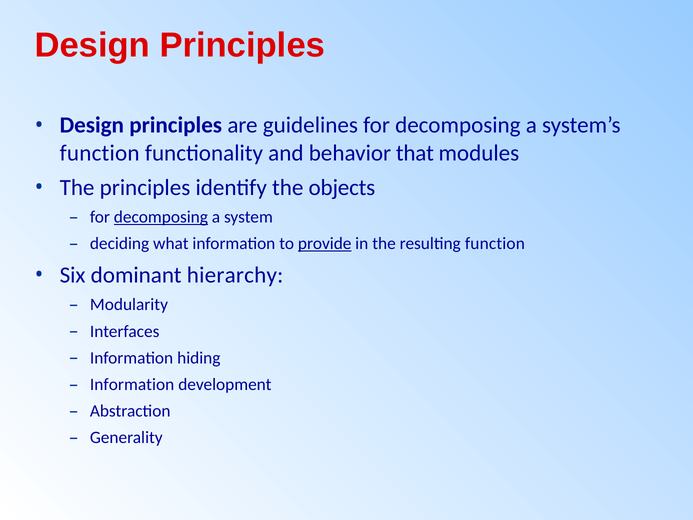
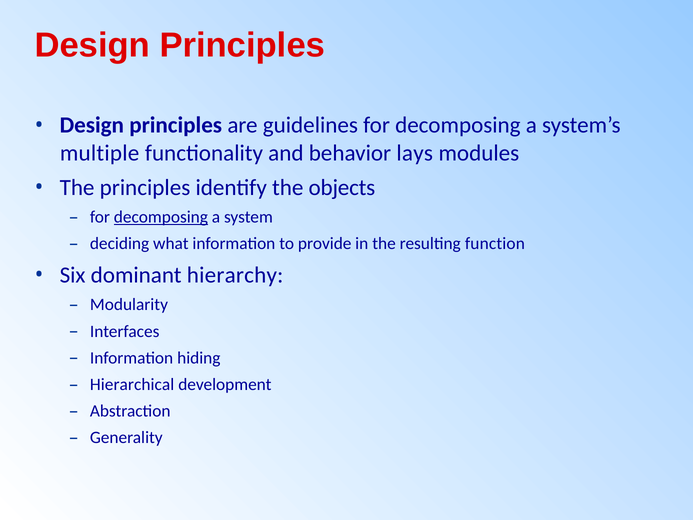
function: function -> multiple (100, 153)
that: that -> lays (415, 153)
provide underline: present -> none (325, 244)
Information: Information -> Hierarchical (132, 384)
